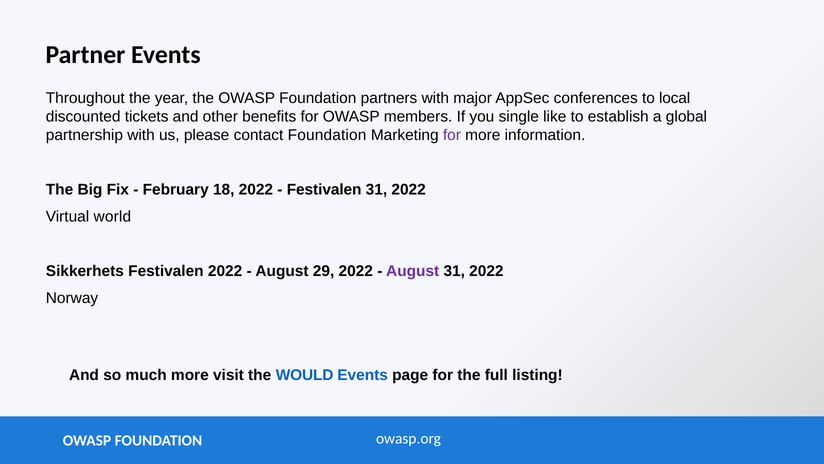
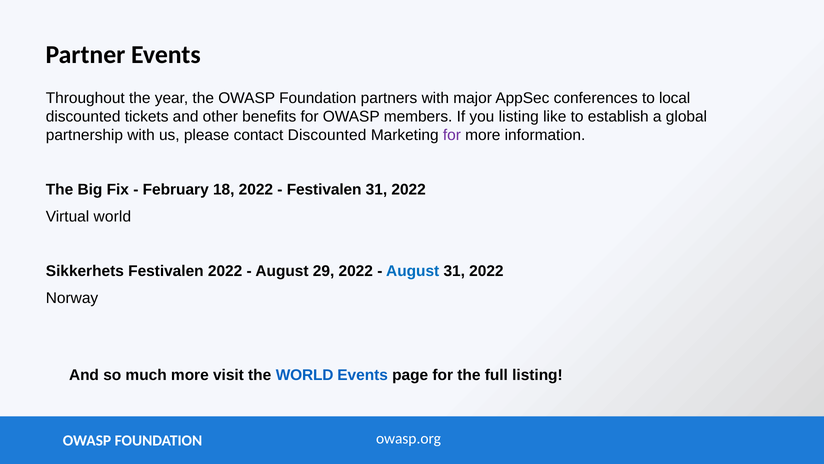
you single: single -> listing (519, 117)
contact Foundation: Foundation -> Discounted (327, 135)
August colour: purple -> blue (413, 271)
the WOULD: WOULD -> WORLD (305, 375)
